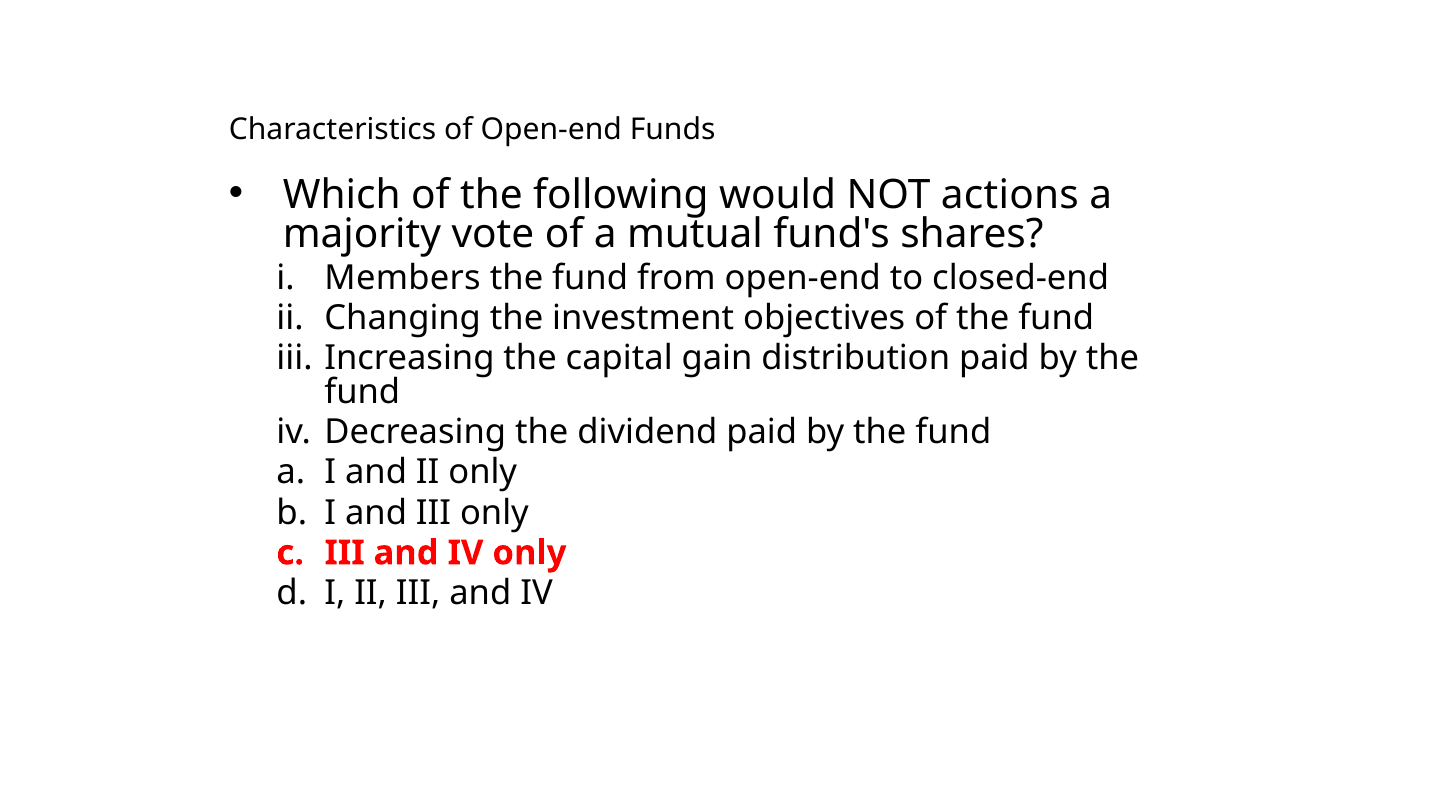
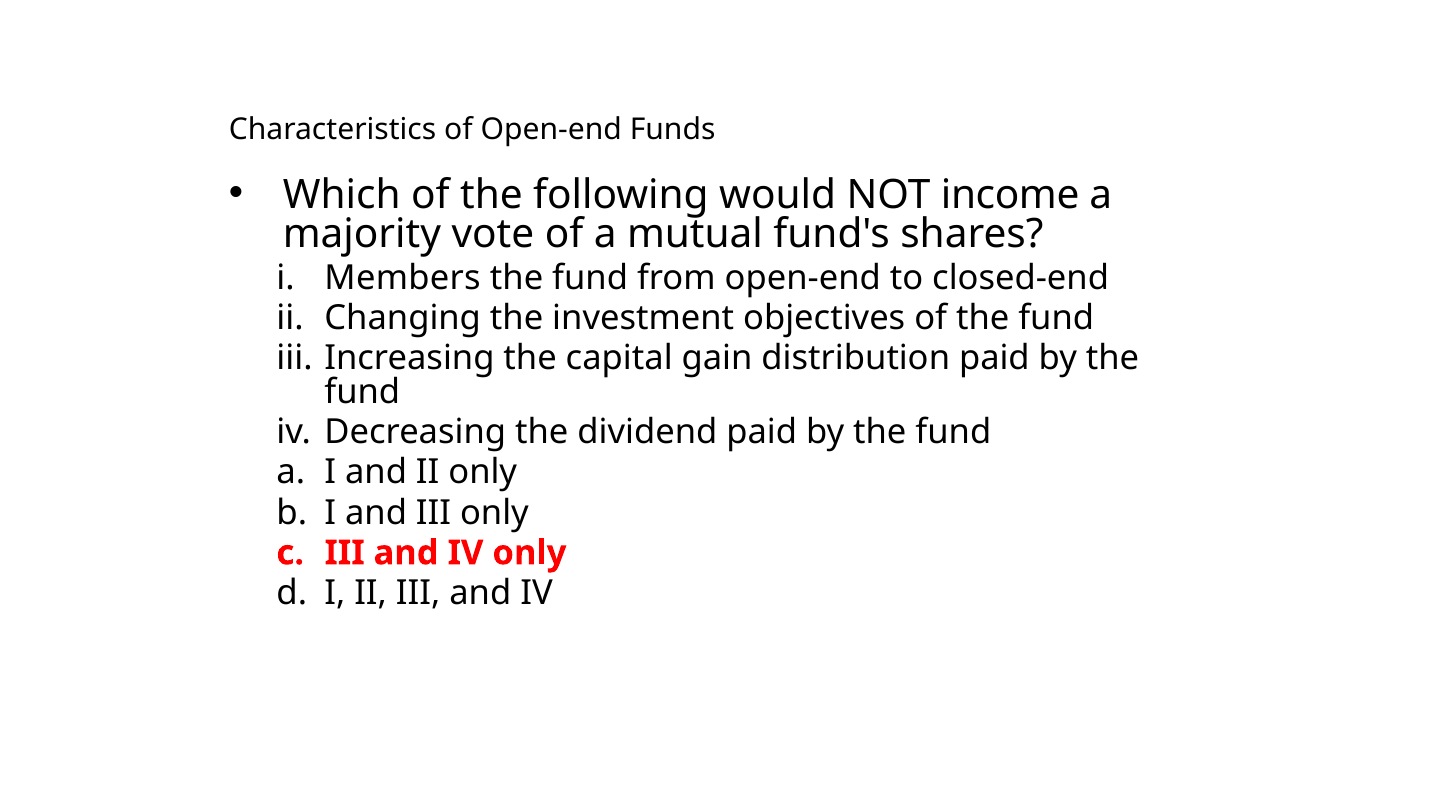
actions: actions -> income (1010, 195)
